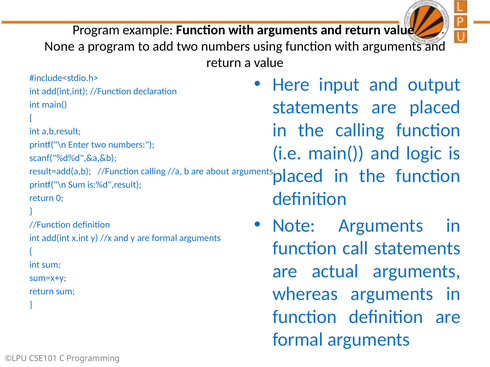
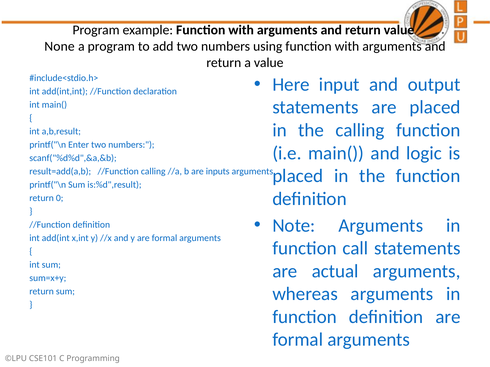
about: about -> inputs (218, 172)
